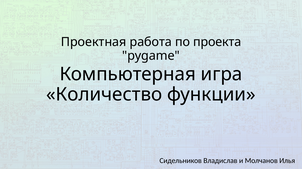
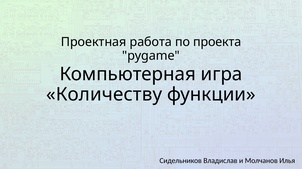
Количество: Количество -> Количеству (104, 94)
